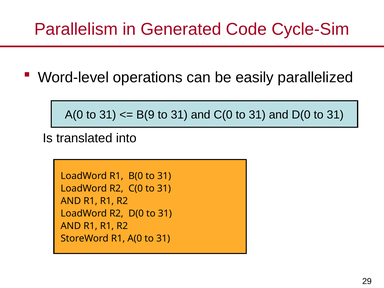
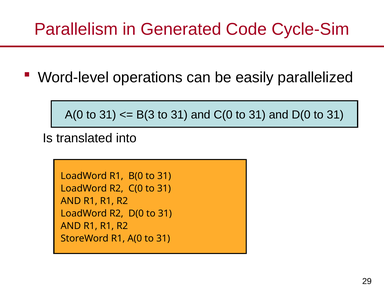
B(9: B(9 -> B(3 (145, 115)
